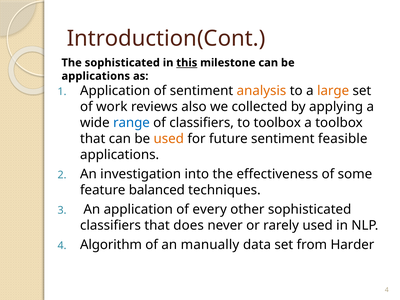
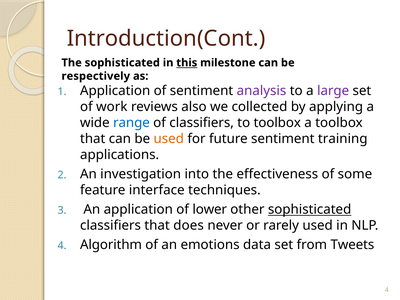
applications: applications -> respectively (96, 76)
analysis colour: orange -> purple (261, 91)
large colour: orange -> purple (333, 91)
feasible: feasible -> training (343, 139)
balanced: balanced -> interface (157, 190)
every: every -> lower (210, 210)
sophisticated underline: none -> present (310, 210)
manually: manually -> emotions (210, 245)
Harder: Harder -> Tweets (352, 245)
